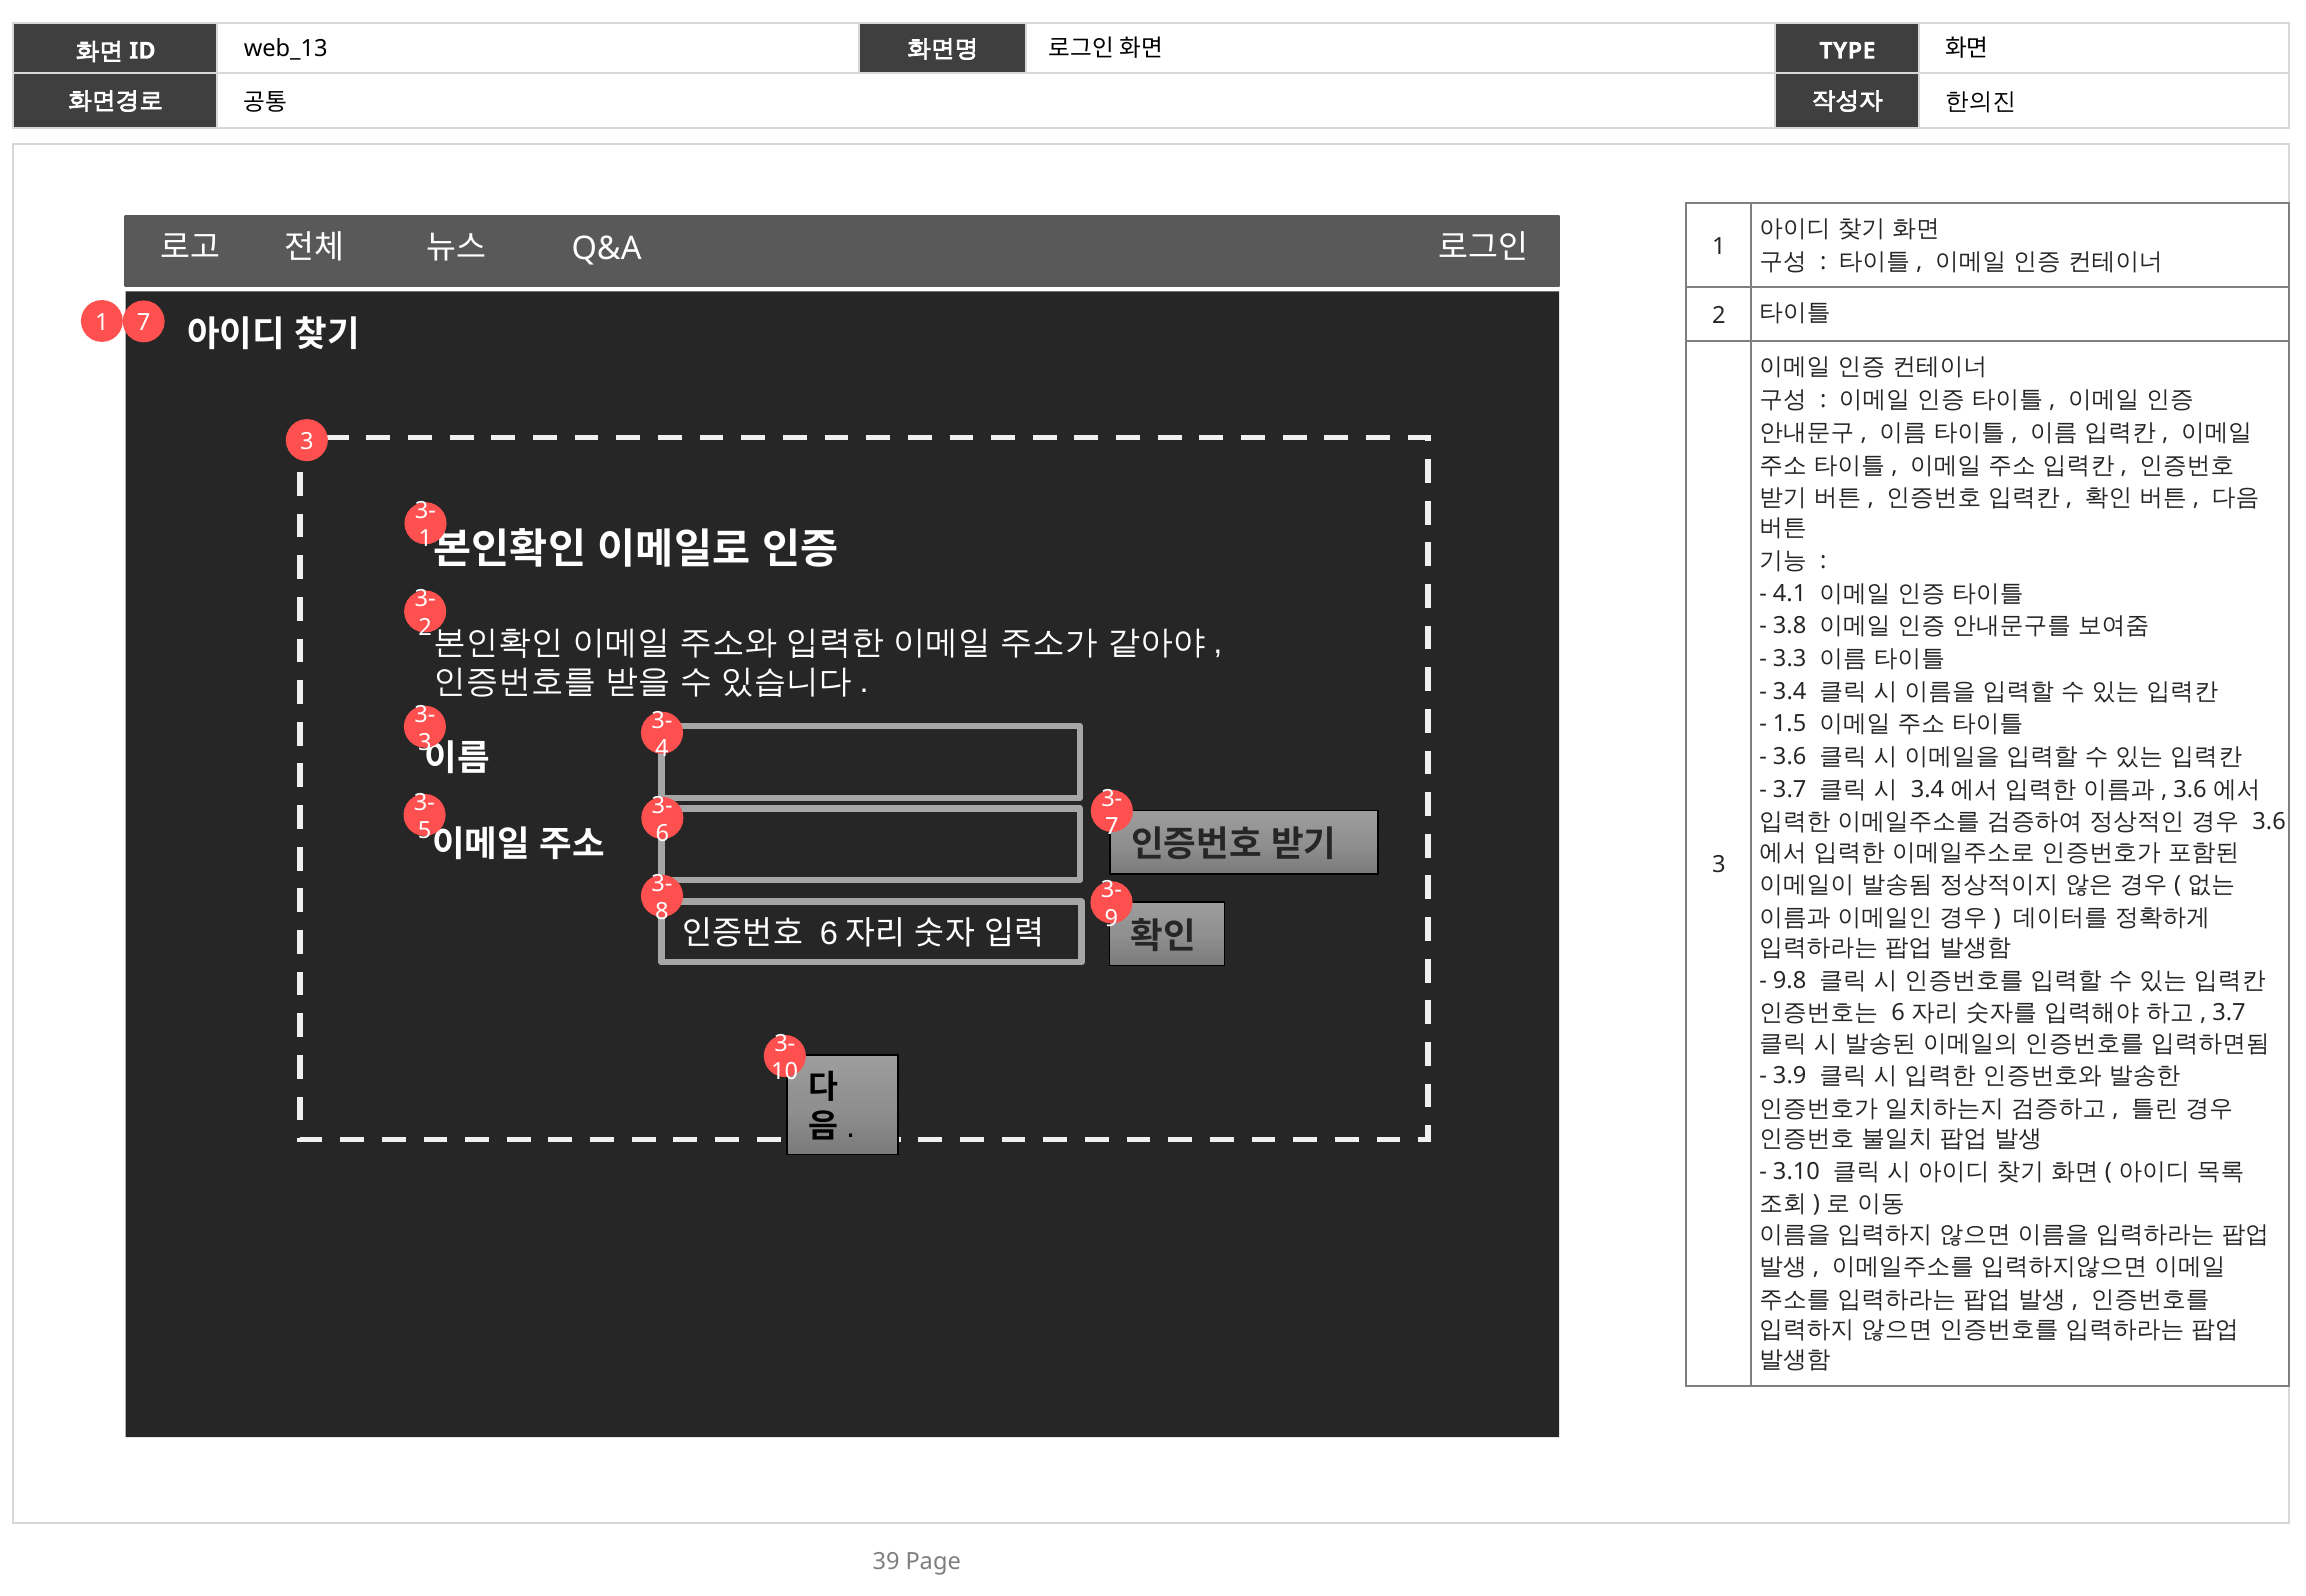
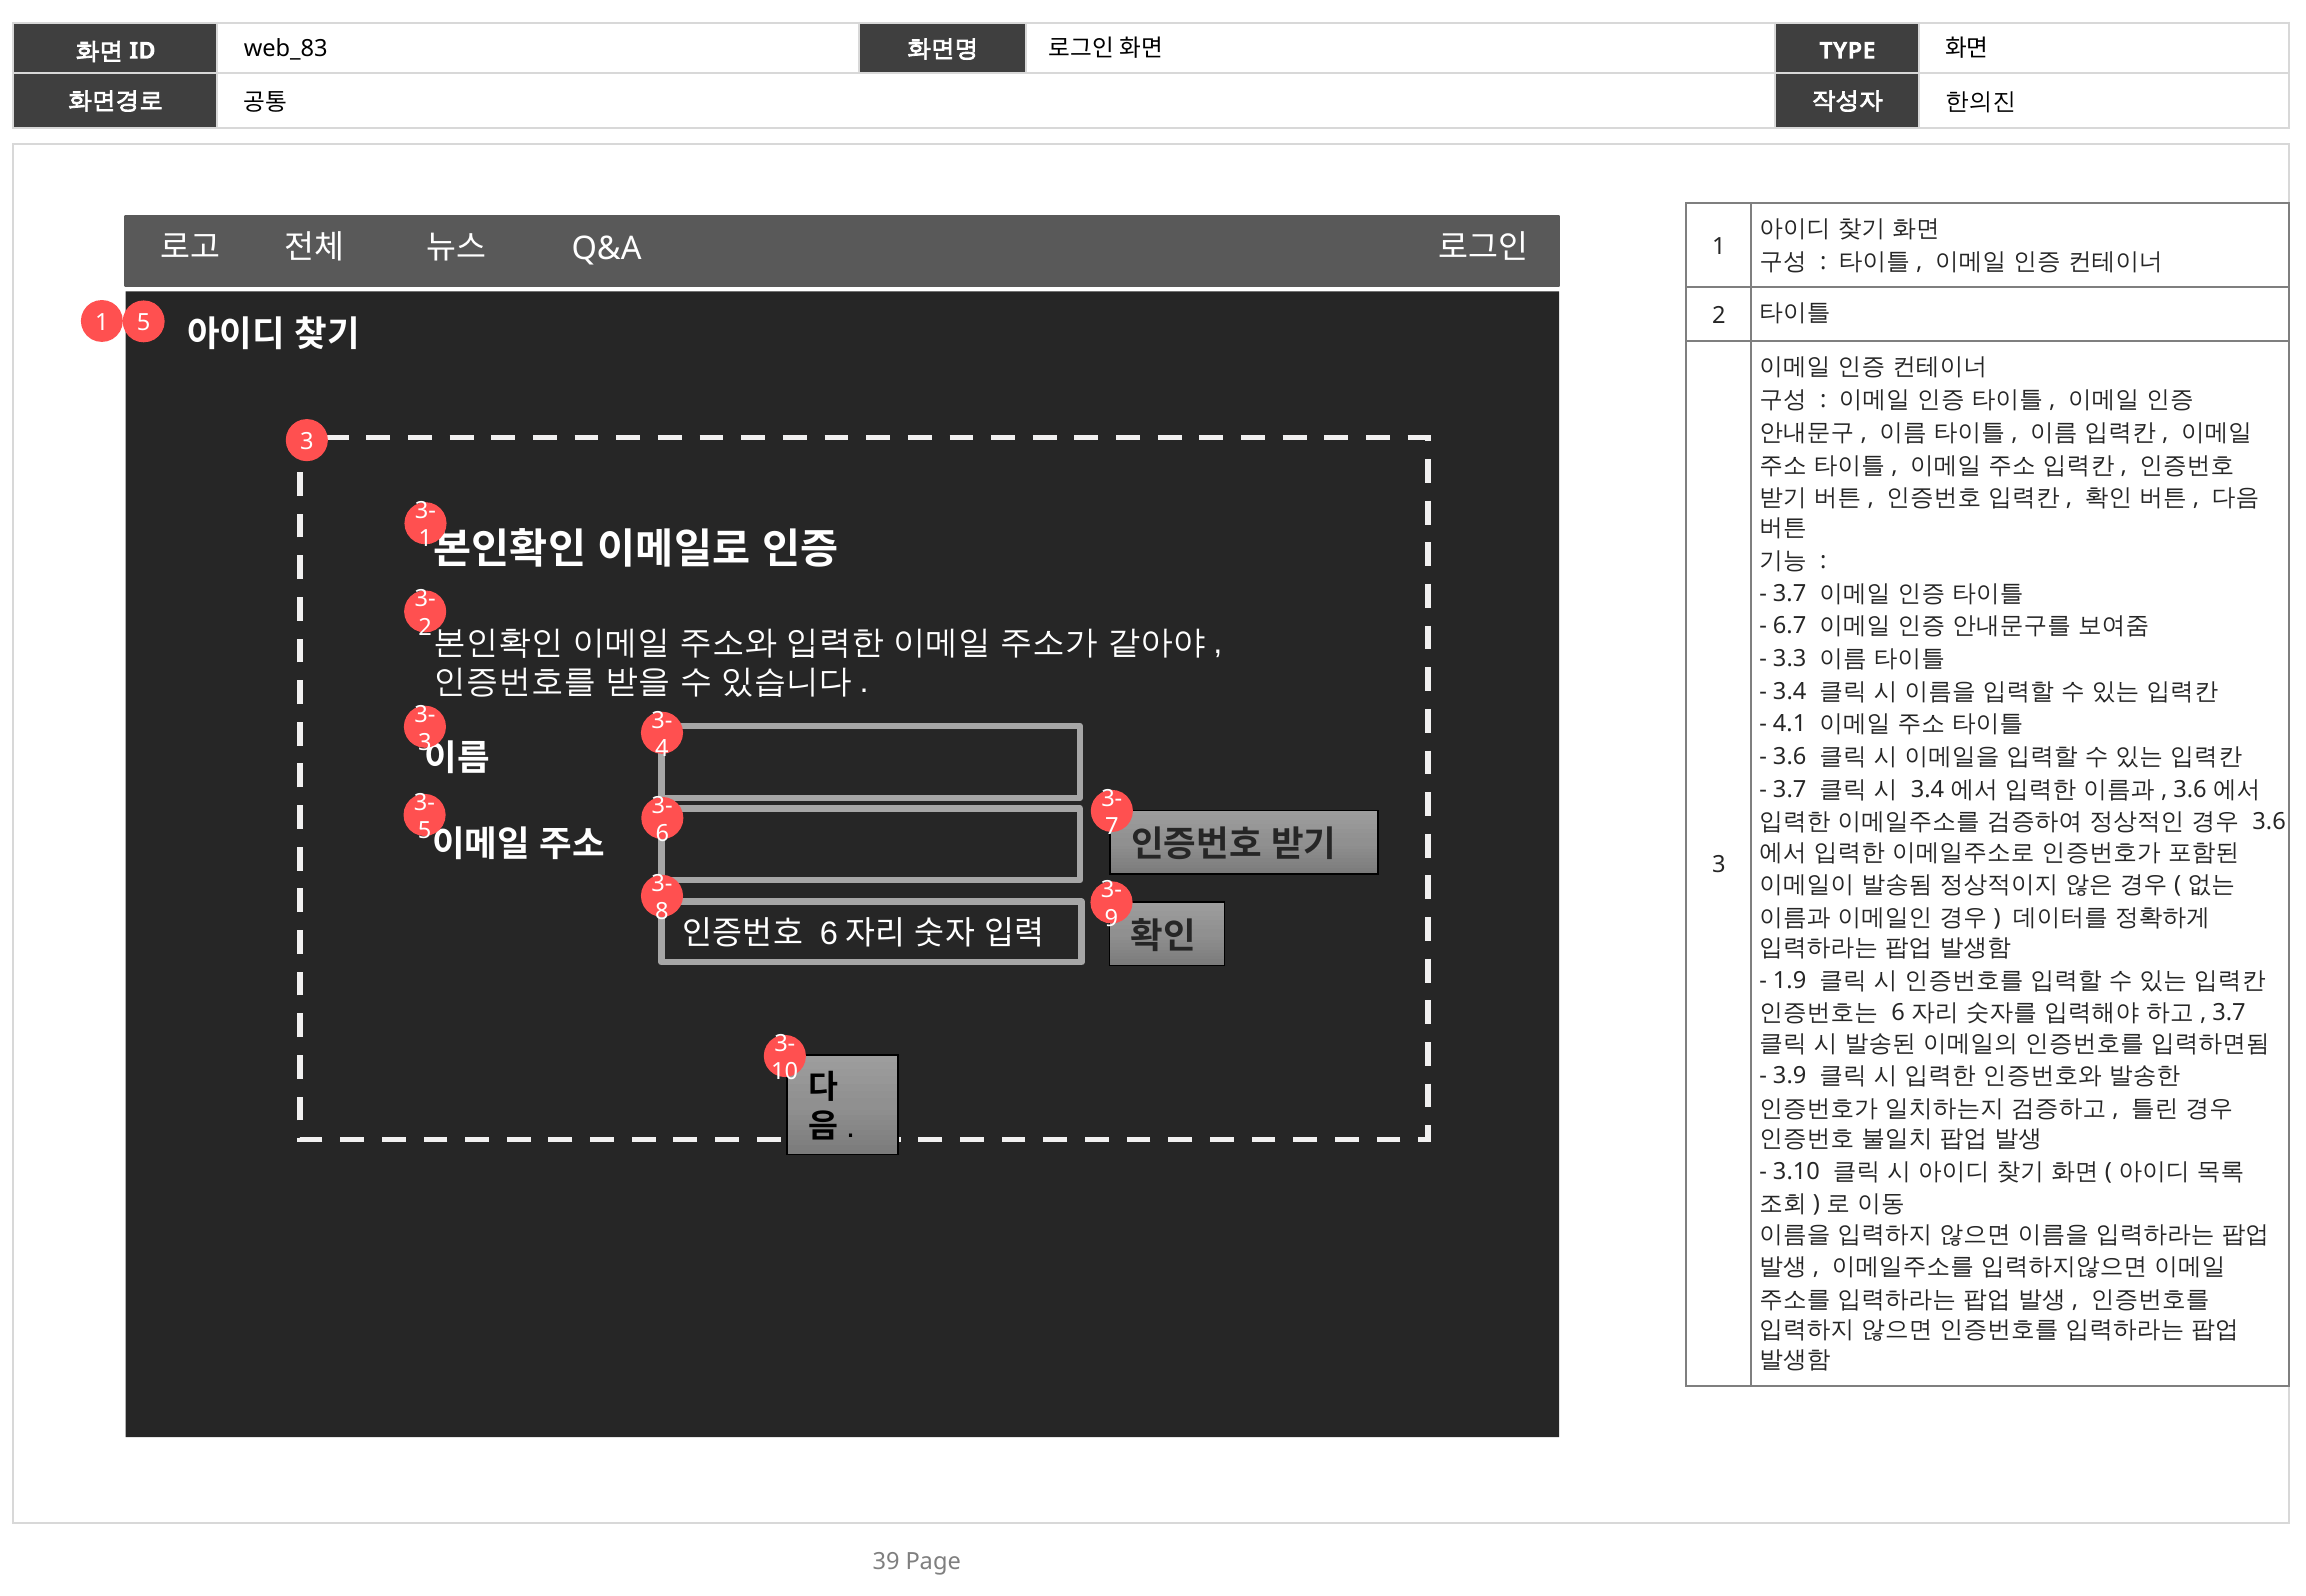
web_13: web_13 -> web_83 (286, 49)
1 7: 7 -> 5 (144, 323)
4.1: 4.1 -> 3.7 (1790, 594)
3.8: 3.8 -> 6.7 (1790, 626)
1.5: 1.5 -> 4.1 (1790, 724)
9.8: 9.8 -> 1.9 (1790, 981)
